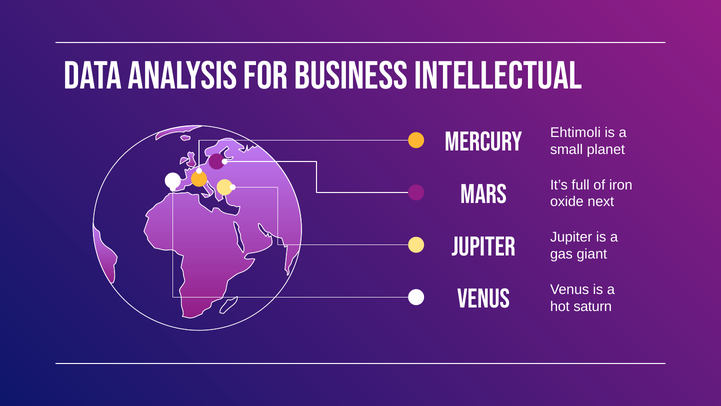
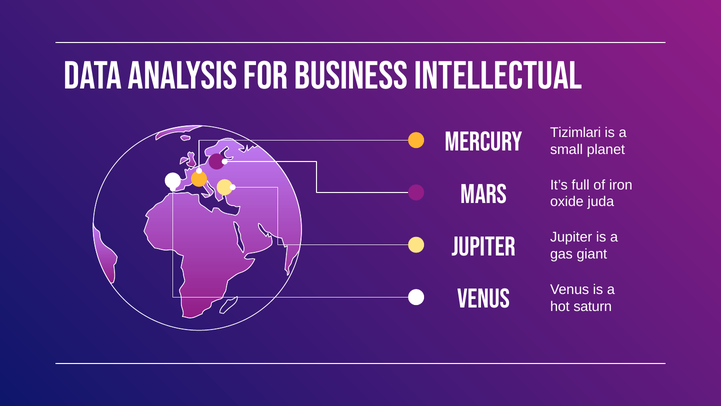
Ehtimoli: Ehtimoli -> Tizimlari (576, 133)
next: next -> juda (601, 202)
